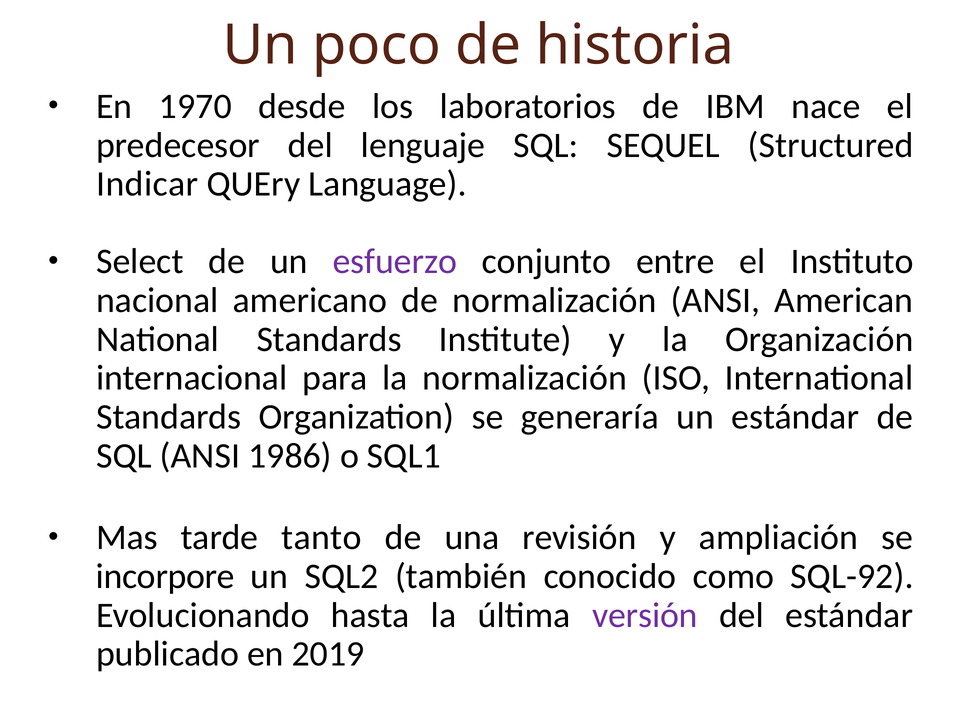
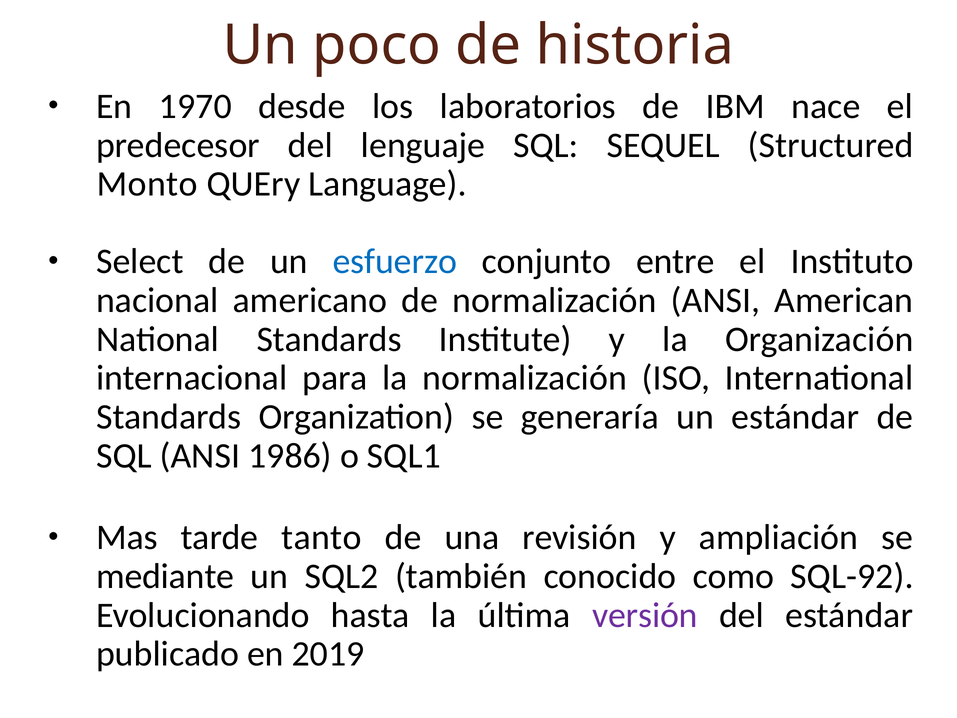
Indicar: Indicar -> Monto (147, 184)
esfuerzo colour: purple -> blue (395, 261)
incorpore: incorpore -> mediante (165, 576)
